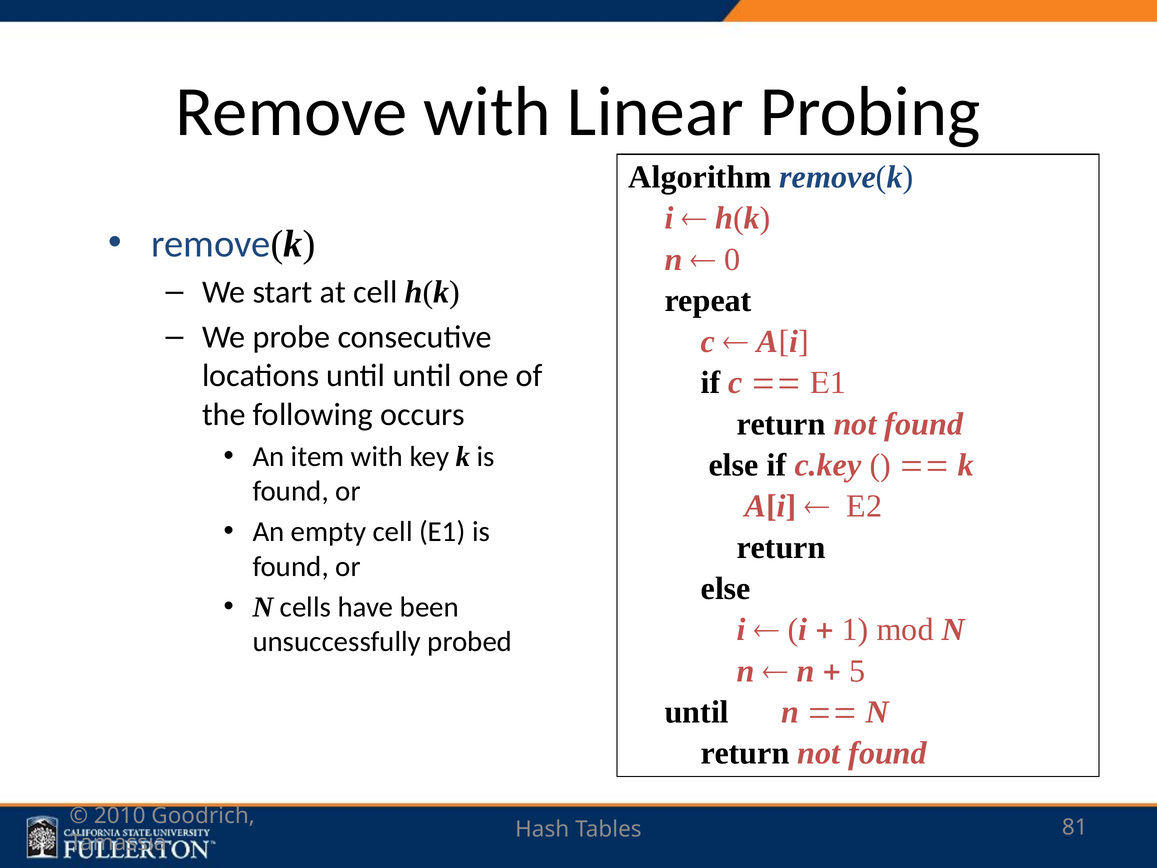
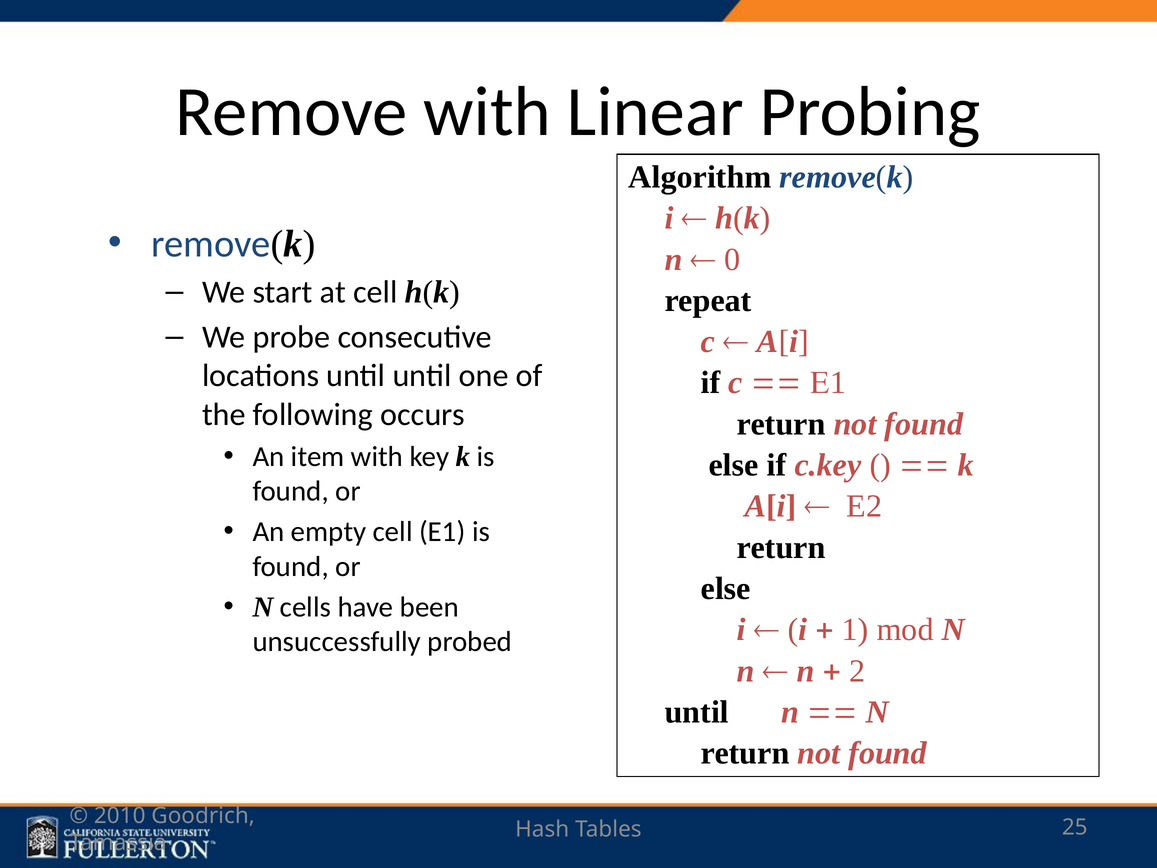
5: 5 -> 2 (857, 671)
81: 81 -> 25 (1075, 827)
